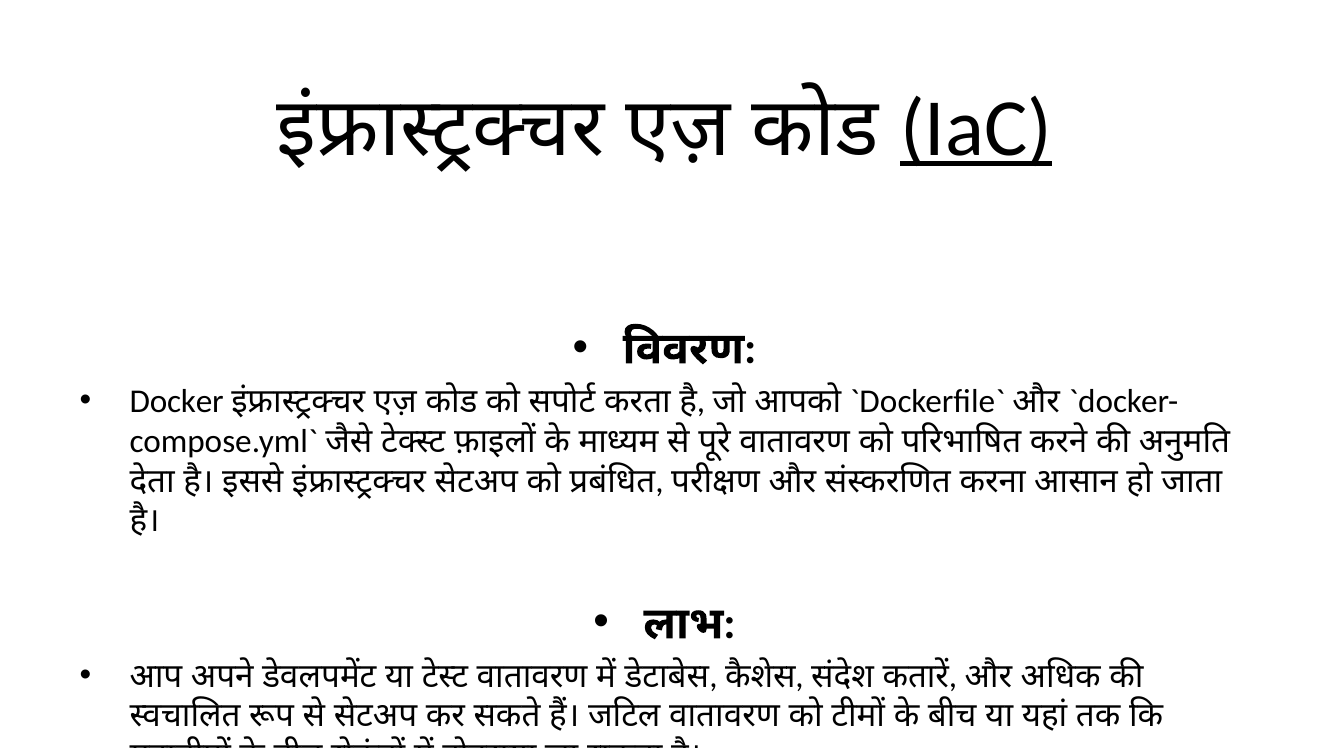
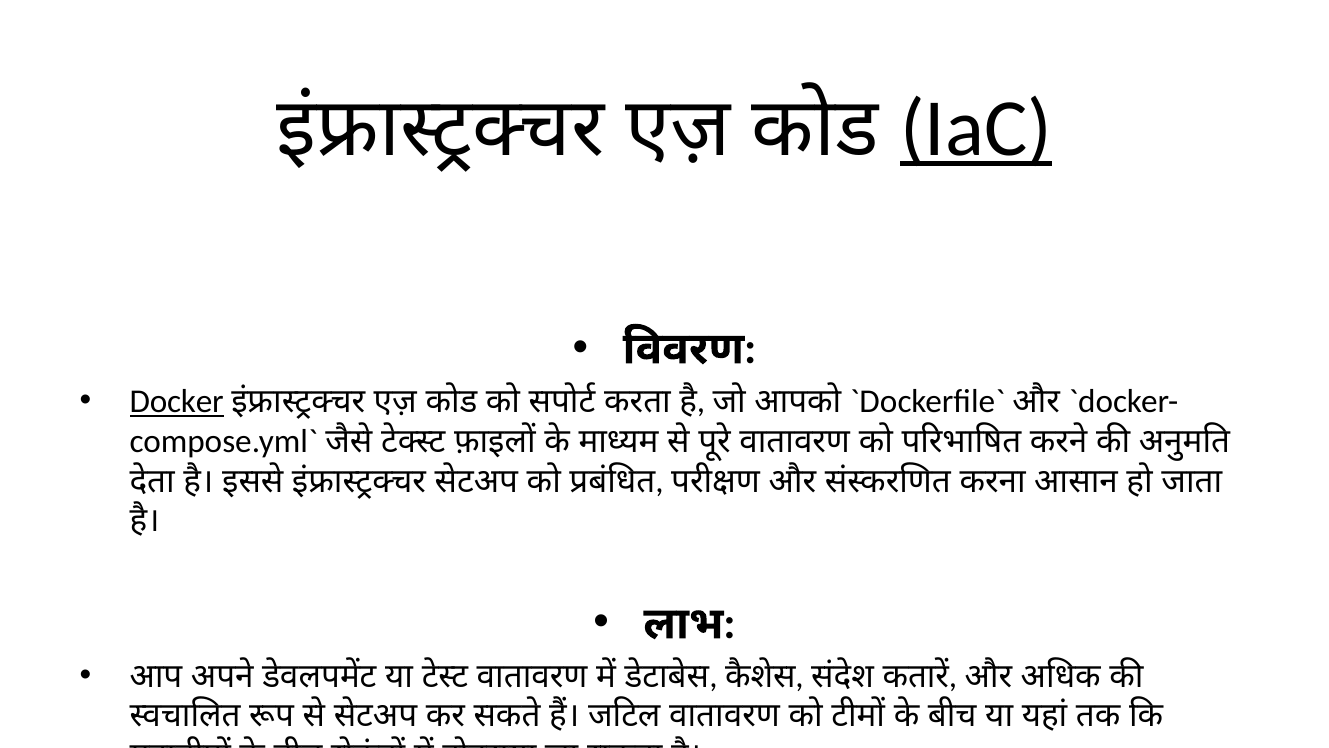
Docker underline: none -> present (177, 401)
